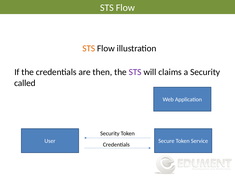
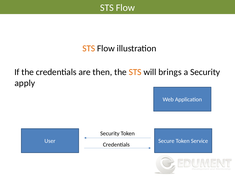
STS colour: purple -> orange (135, 72)
claims: claims -> brings (170, 72)
called: called -> apply (25, 83)
